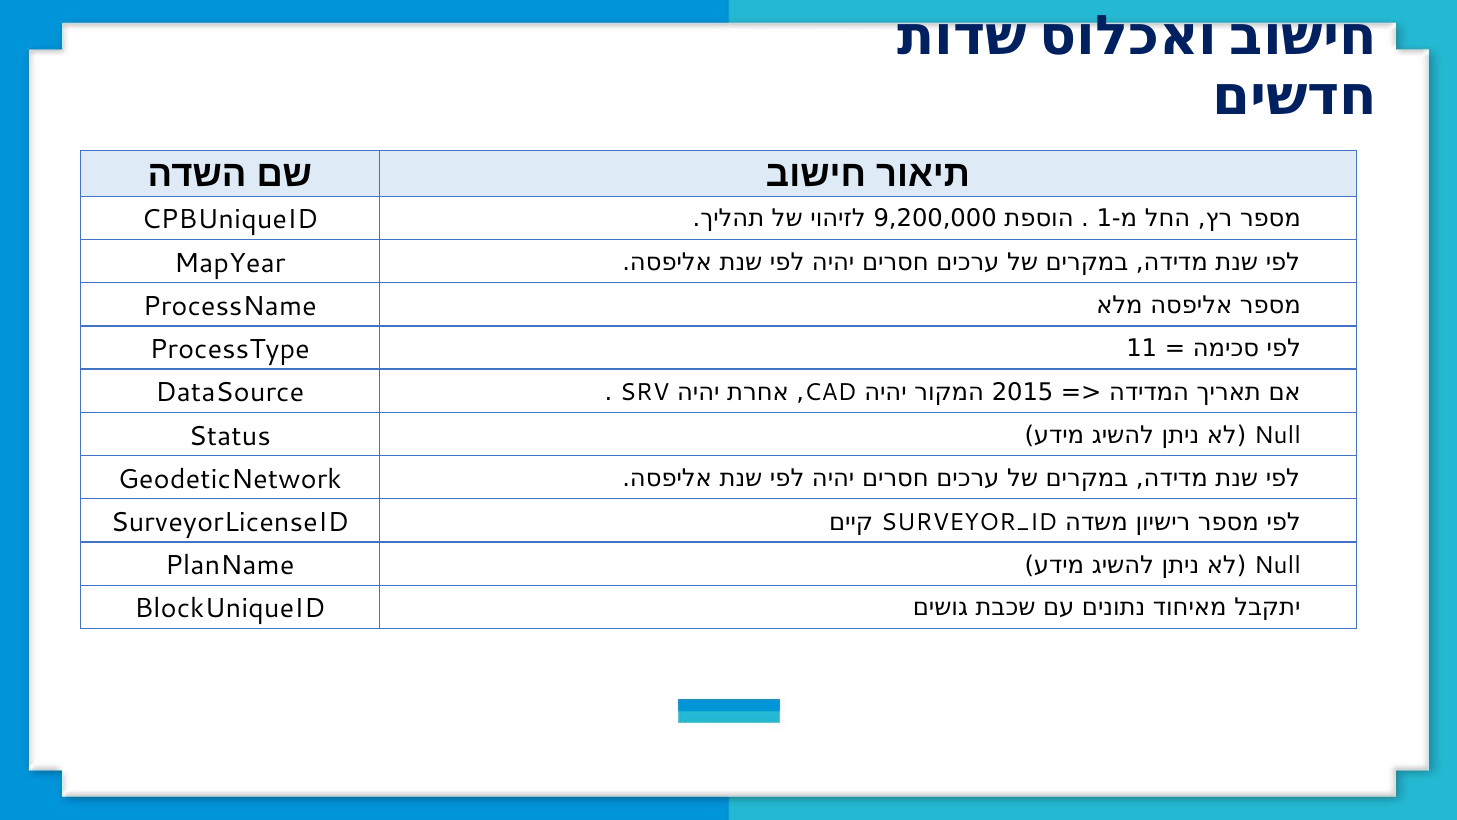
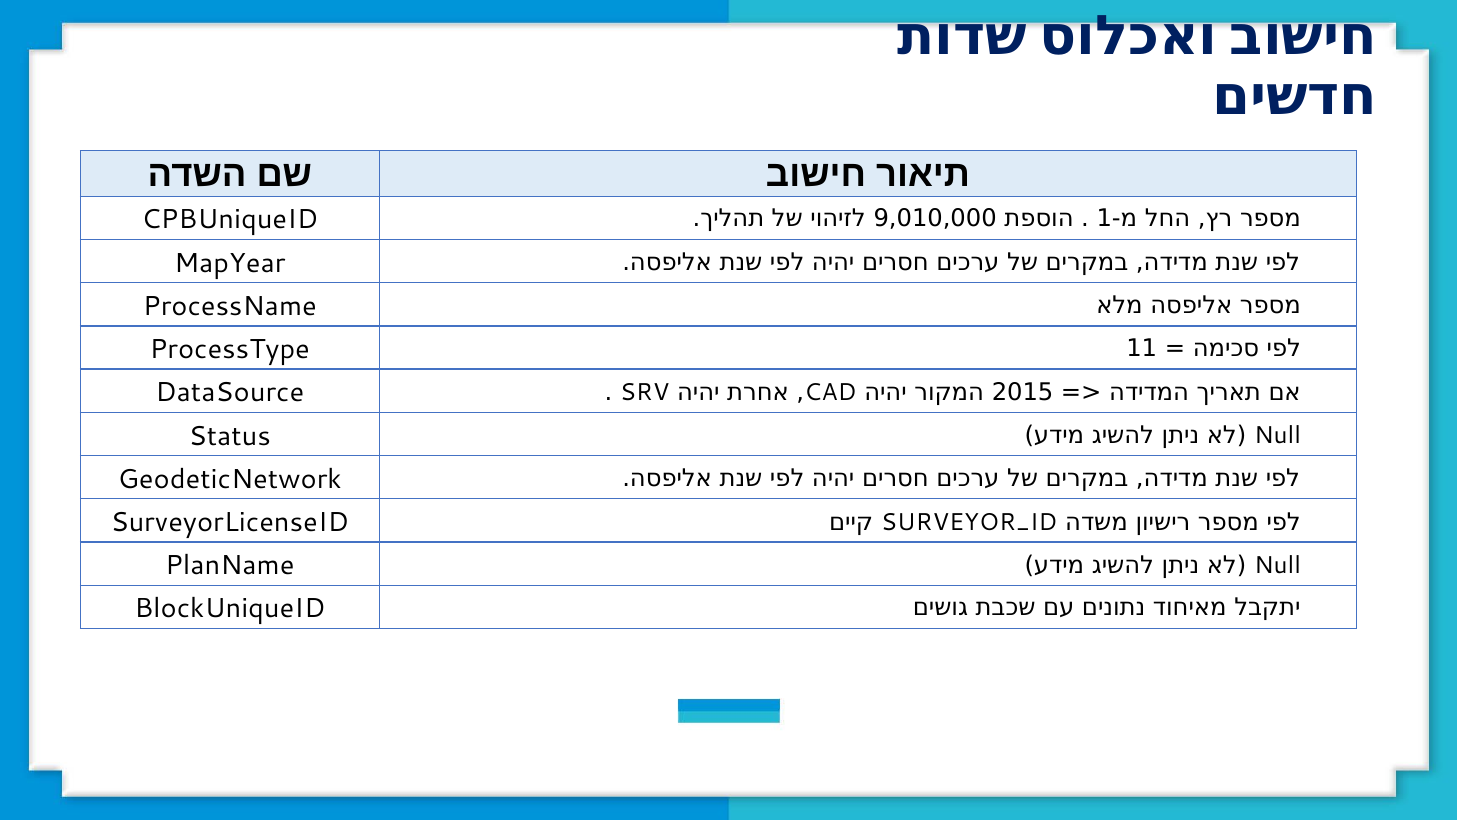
9,200,000: 9,200,000 -> 9,010,000 (935, 219)
